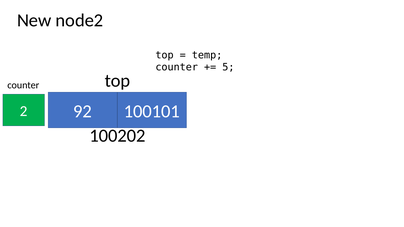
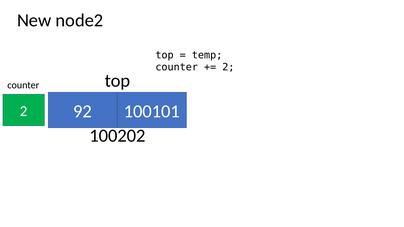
5: 5 -> 2 (228, 67)
